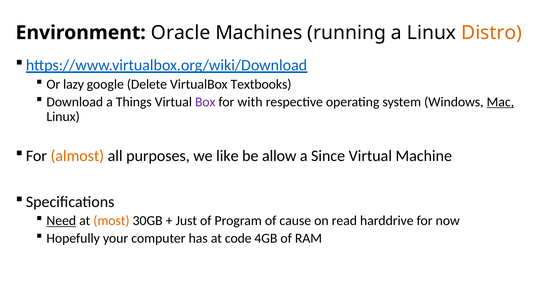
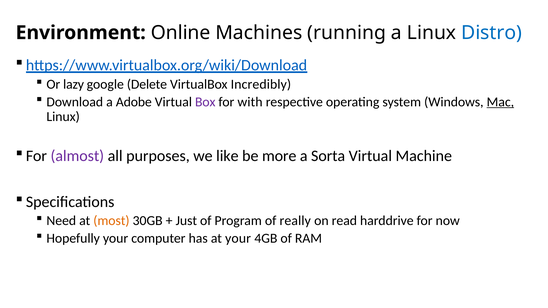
Oracle: Oracle -> Online (181, 33)
Distro colour: orange -> blue (492, 33)
Textbooks: Textbooks -> Incredibly (261, 84)
Things: Things -> Adobe (134, 102)
almost colour: orange -> purple (77, 156)
allow: allow -> more (279, 156)
Since: Since -> Sorta (328, 156)
Need underline: present -> none (61, 221)
cause: cause -> really (295, 221)
at code: code -> your (238, 239)
